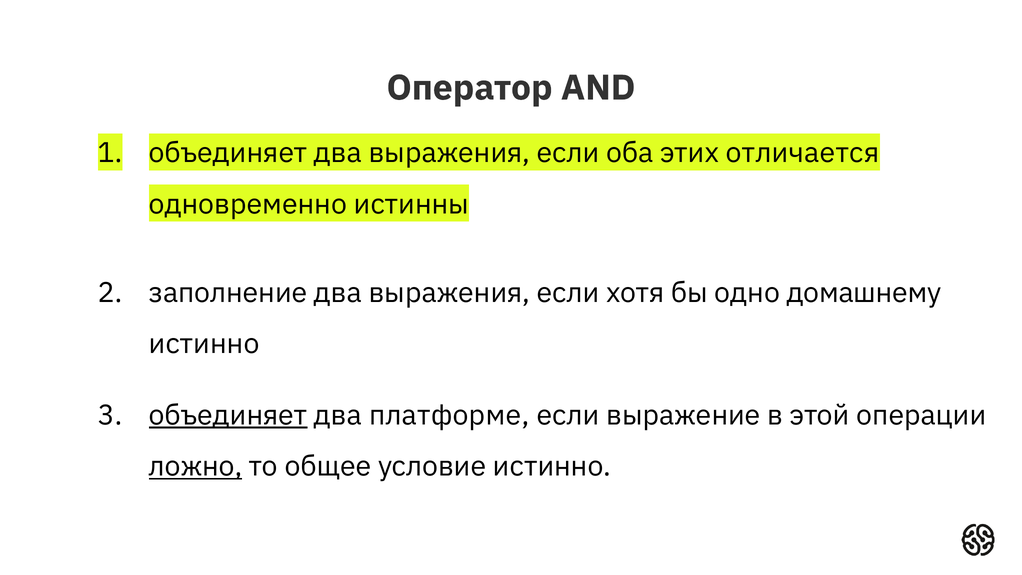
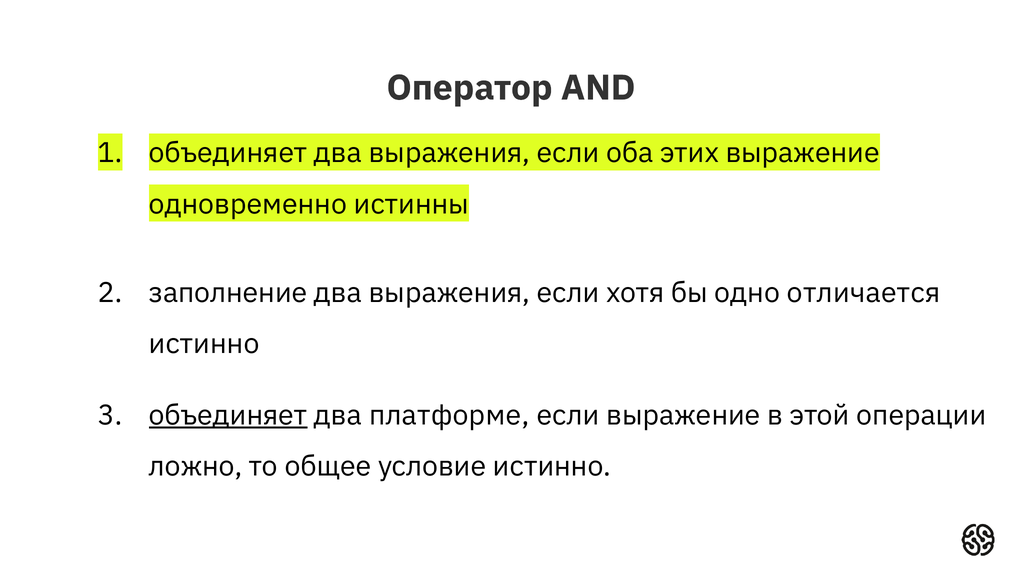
этих отличается: отличается -> выражение (803, 153)
домашнему: домашнему -> отличается (864, 293)
ложно underline: present -> none (196, 466)
